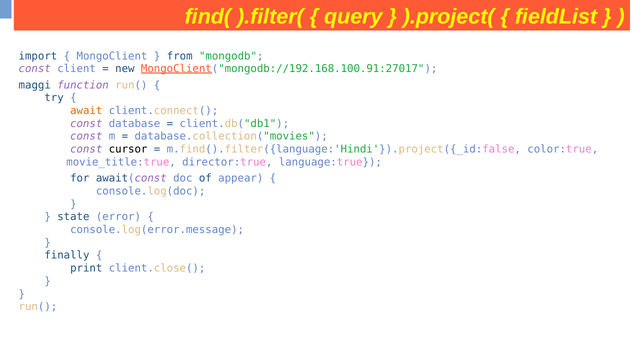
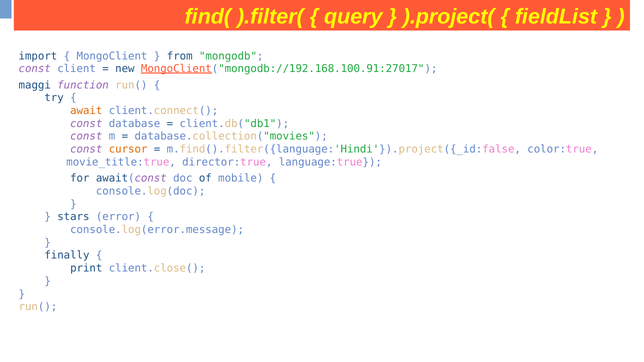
cursor colour: black -> orange (128, 149)
appear: appear -> mobile (241, 178)
state: state -> stars (73, 217)
